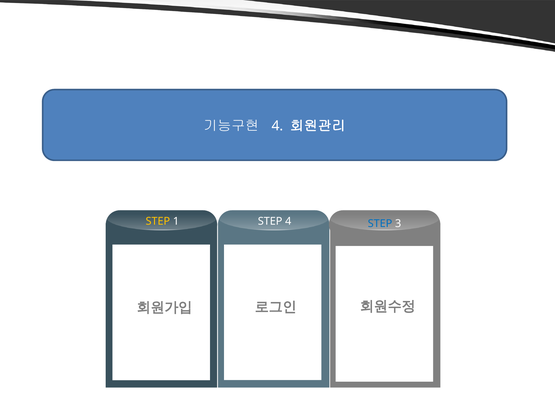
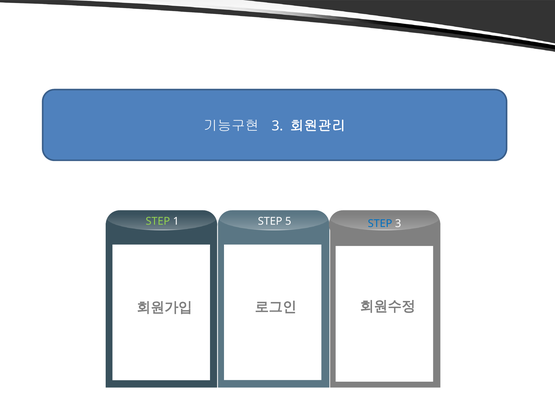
4: 4 -> 3 (277, 126)
STEP colour: yellow -> light green (158, 221)
STEP 4: 4 -> 5 (288, 221)
